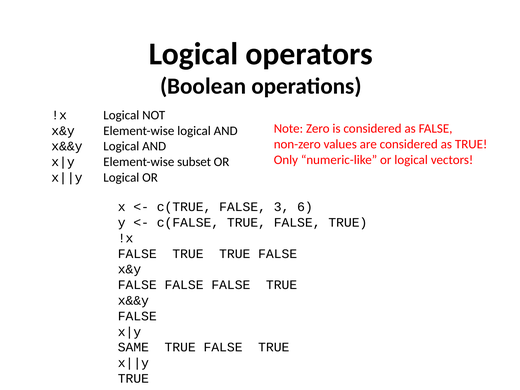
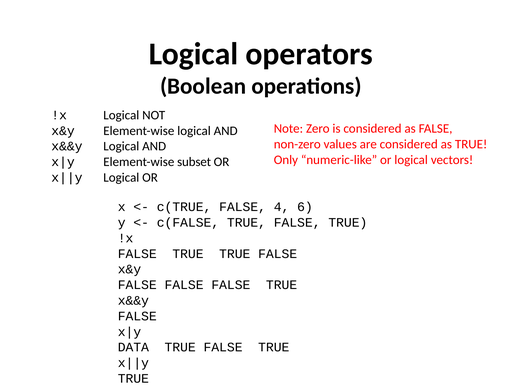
3: 3 -> 4 (282, 207)
SAME: SAME -> DATA (133, 347)
